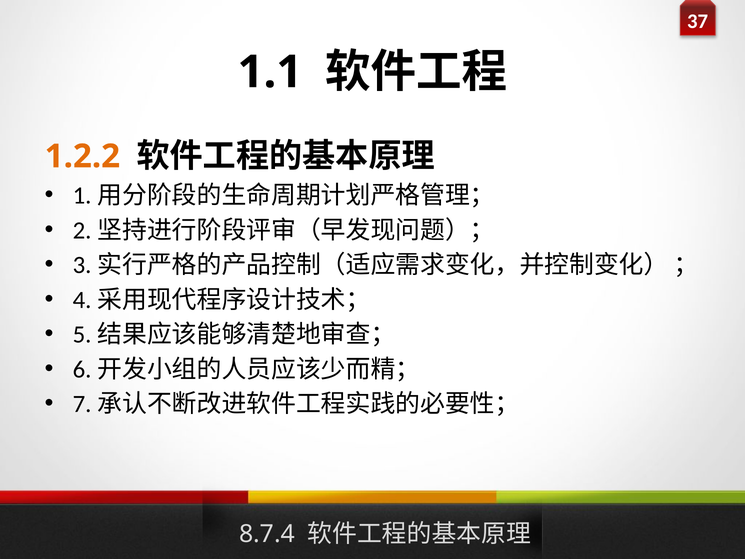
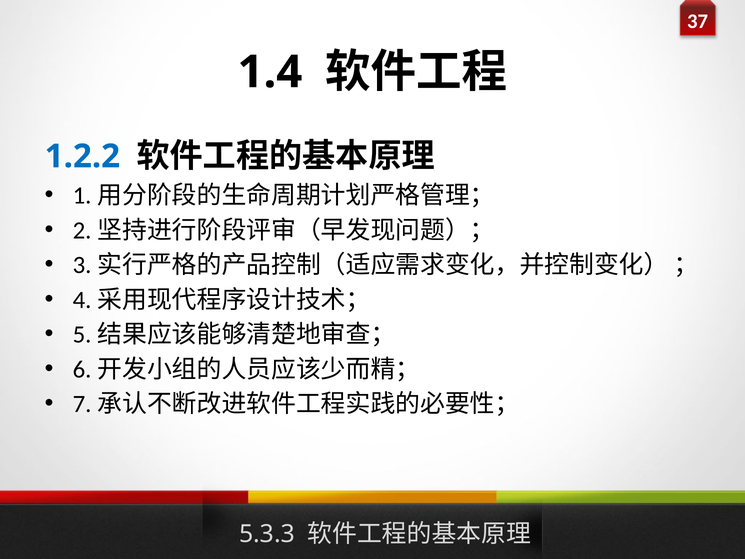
1.1: 1.1 -> 1.4 (270, 72)
1.2.2 colour: orange -> blue (82, 156)
8.7.4: 8.7.4 -> 5.3.3 (267, 534)
